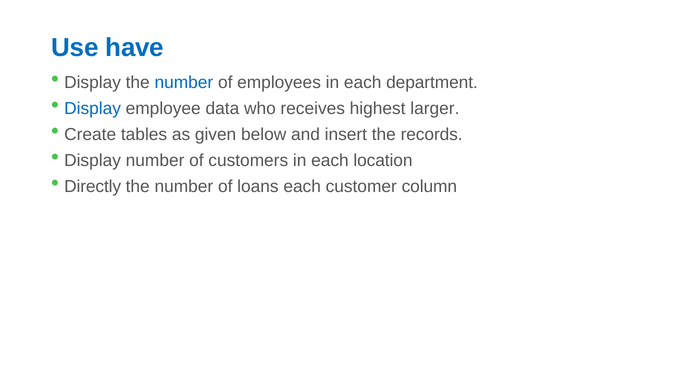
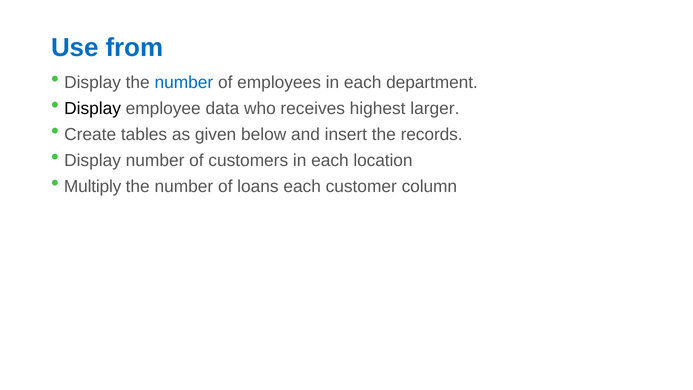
have: have -> from (135, 47)
Display colour: blue -> black (93, 109)
Directly: Directly -> Multiply (93, 186)
